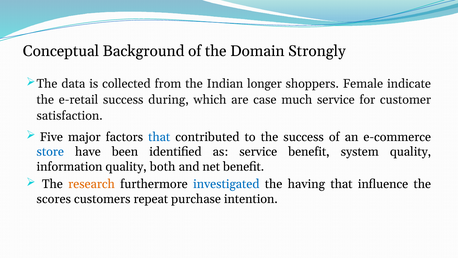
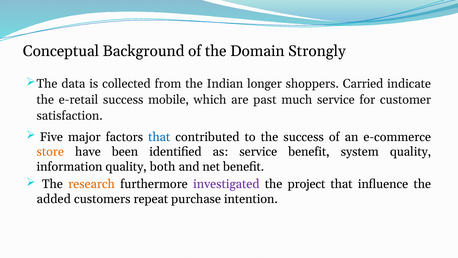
Female: Female -> Carried (363, 84)
during: during -> mobile (169, 100)
case: case -> past (265, 100)
store colour: blue -> orange (50, 152)
investigated colour: blue -> purple (226, 184)
having: having -> project (306, 184)
scores: scores -> added (54, 199)
